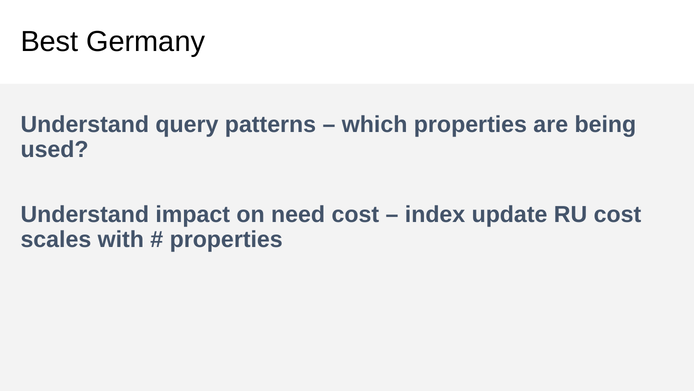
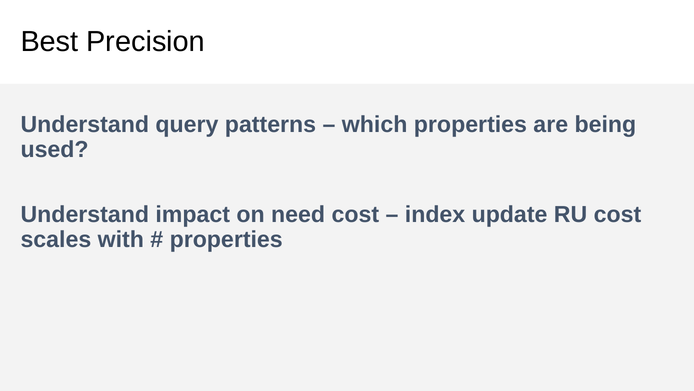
Germany: Germany -> Precision (146, 42)
